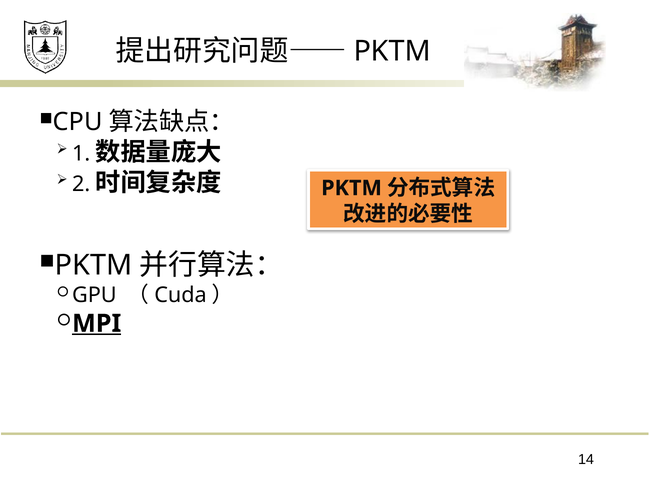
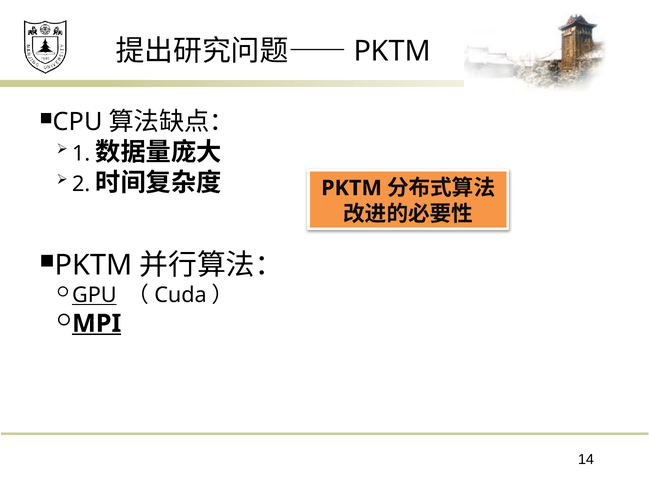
GPU underline: none -> present (94, 295)
